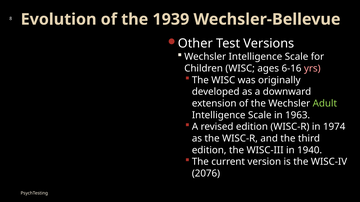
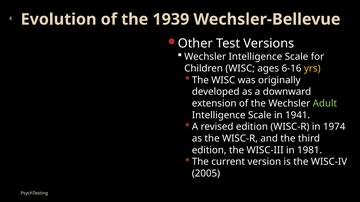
yrs colour: pink -> yellow (312, 69)
1963: 1963 -> 1941 (298, 115)
1940: 1940 -> 1981 (310, 150)
2076: 2076 -> 2005 (206, 174)
